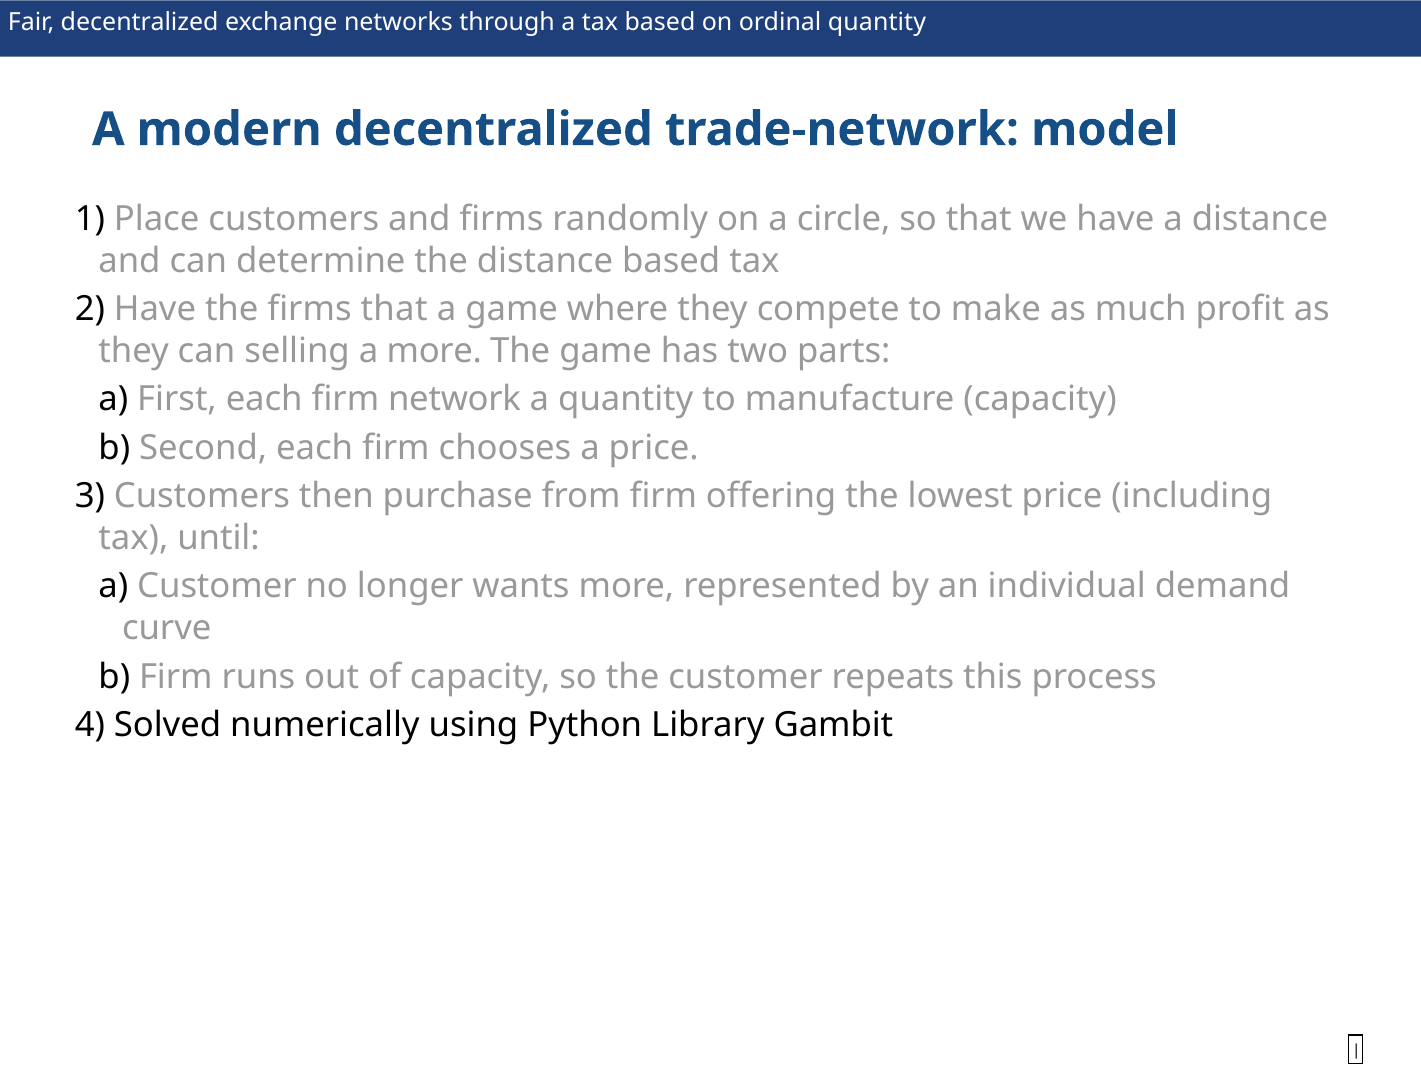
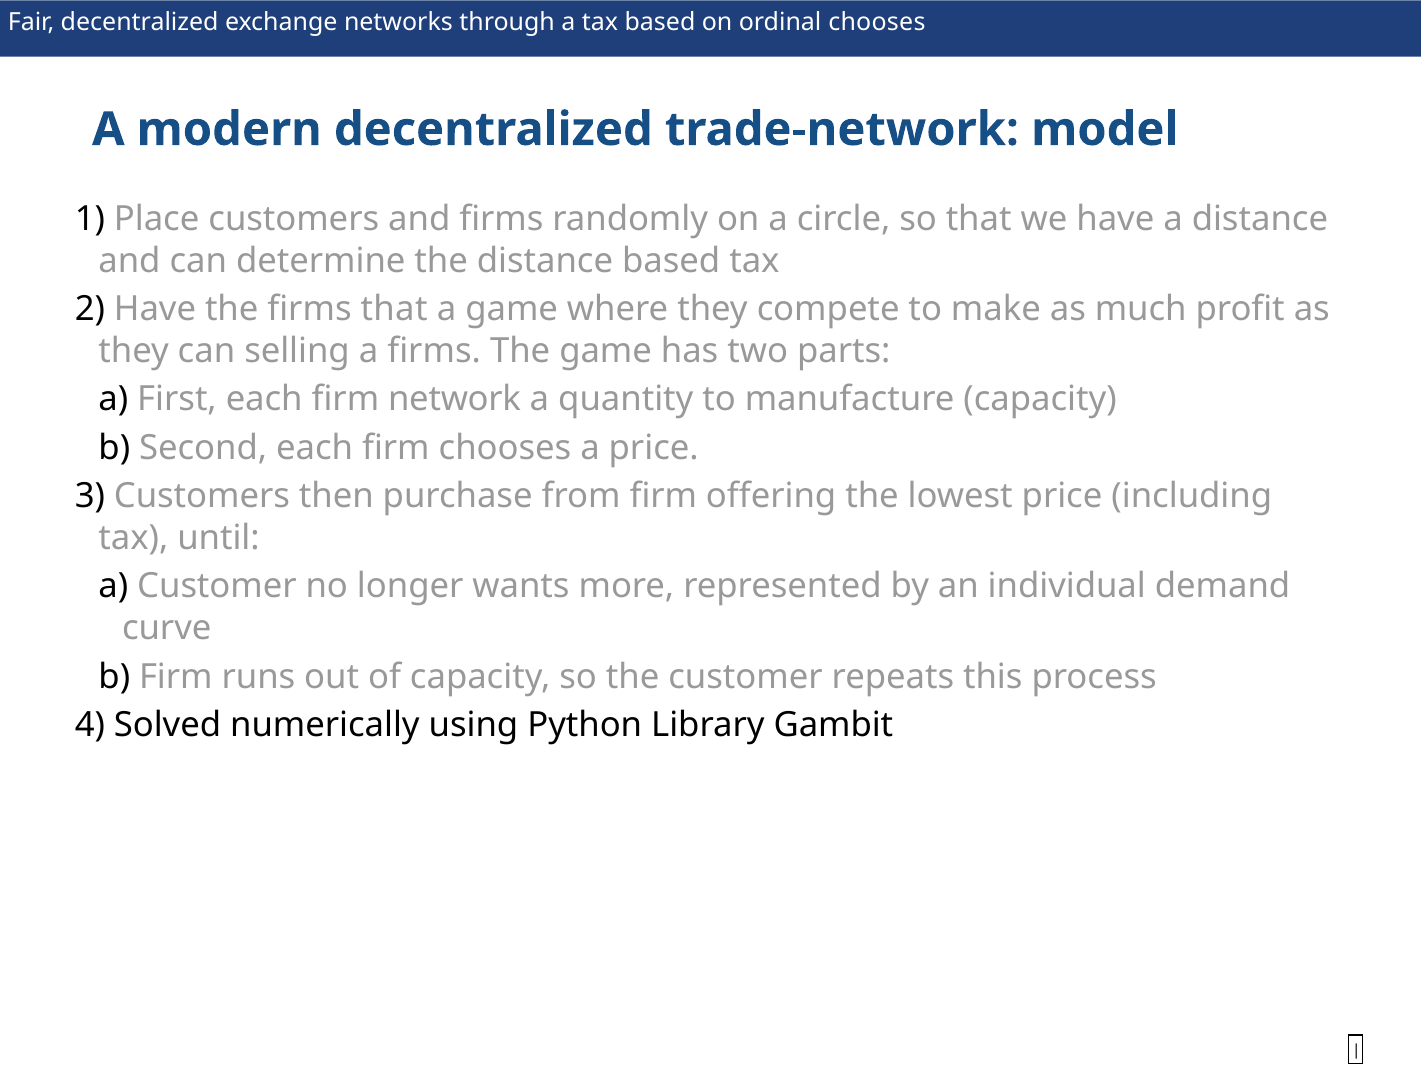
quantity: quantity -> chooses (877, 22)
a more: more -> firms (434, 351)
